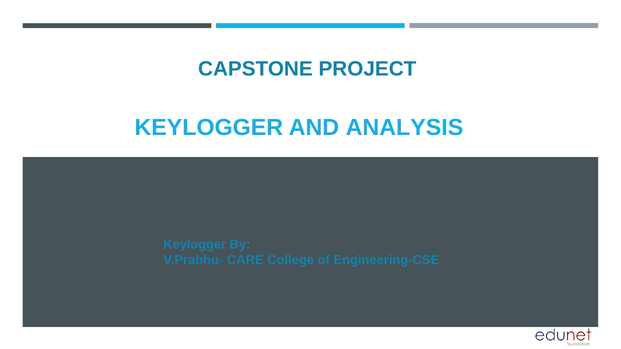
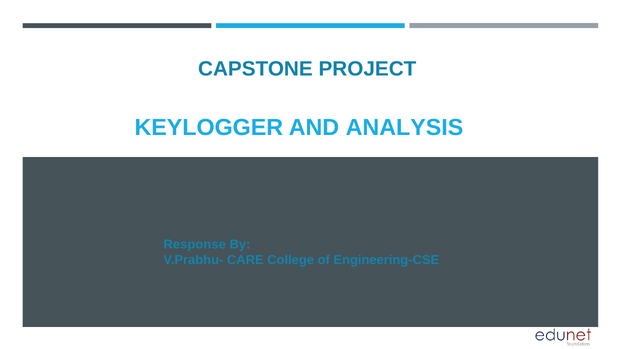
Keylogger: Keylogger -> Response (195, 245)
